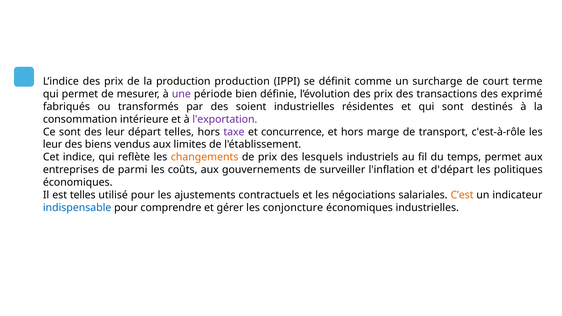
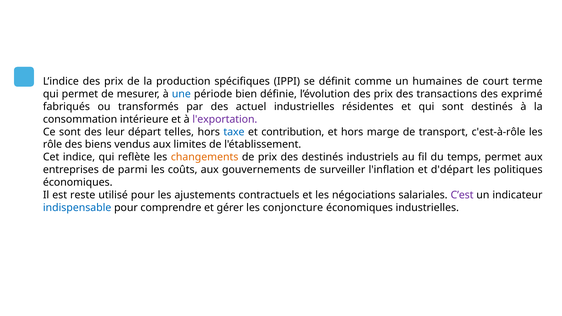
production production: production -> spécifiques (242, 81)
surcharge: surcharge -> humaines (437, 81)
une colour: purple -> blue (181, 94)
soient: soient -> actuel (251, 107)
taxe colour: purple -> blue (234, 132)
concurrence: concurrence -> contribution (293, 132)
leur: leur -> rôle (53, 145)
des lesquels: lesquels -> destinés (322, 157)
est telles: telles -> reste (83, 195)
C’est colour: orange -> purple (462, 195)
